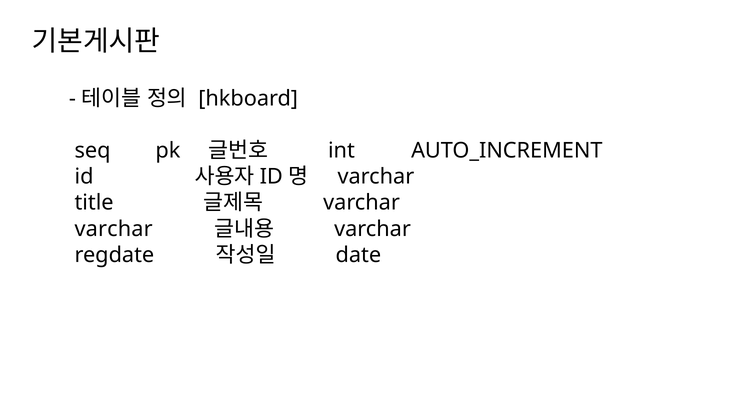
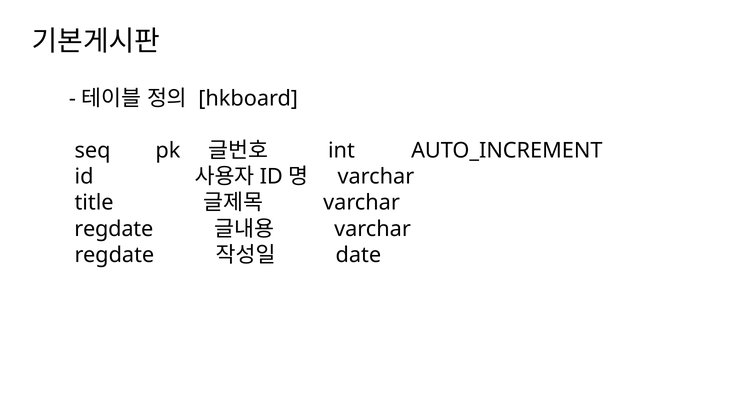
varchar: varchar -> regdate (114, 229)
